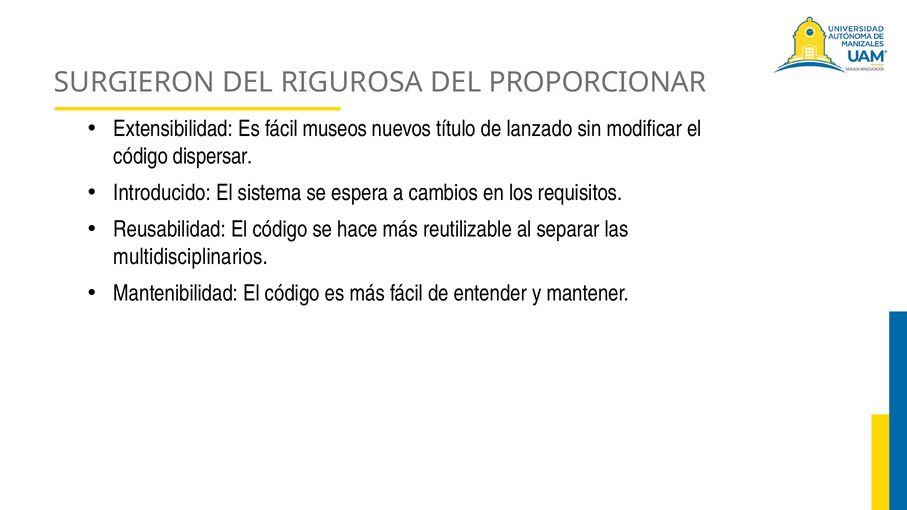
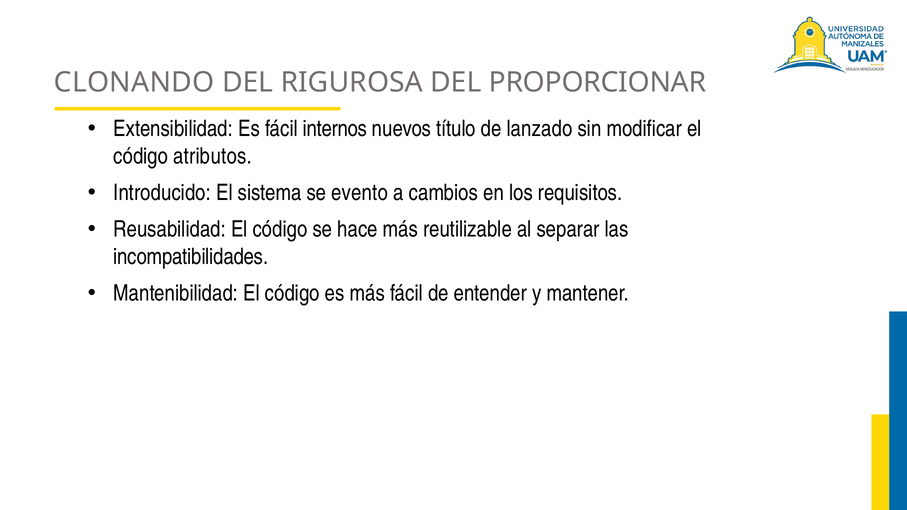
SURGIERON: SURGIERON -> CLONANDO (134, 82)
museos: museos -> internos (335, 129)
dispersar: dispersar -> atributos (213, 156)
espera: espera -> evento (360, 193)
multidisciplinarios: multidisciplinarios -> incompatibilidades (191, 257)
